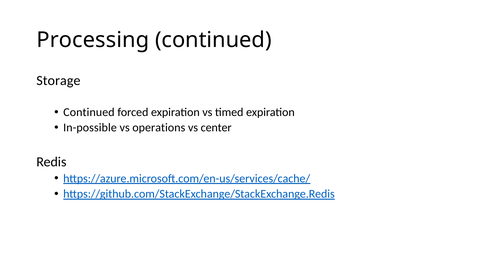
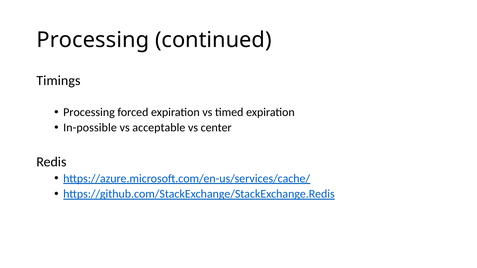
Storage: Storage -> Timings (58, 81)
Continued: Continued -> Processing (89, 112)
operations: operations -> acceptable (159, 128)
